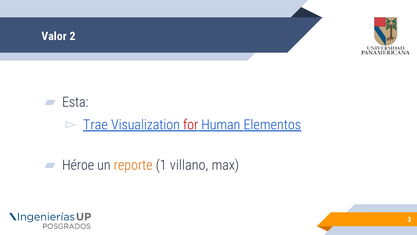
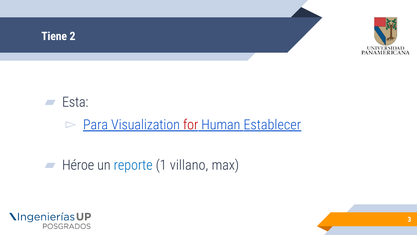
Valor: Valor -> Tiene (54, 36)
Trae: Trae -> Para (95, 125)
Elementos: Elementos -> Establecer (272, 125)
reporte colour: orange -> blue (133, 165)
